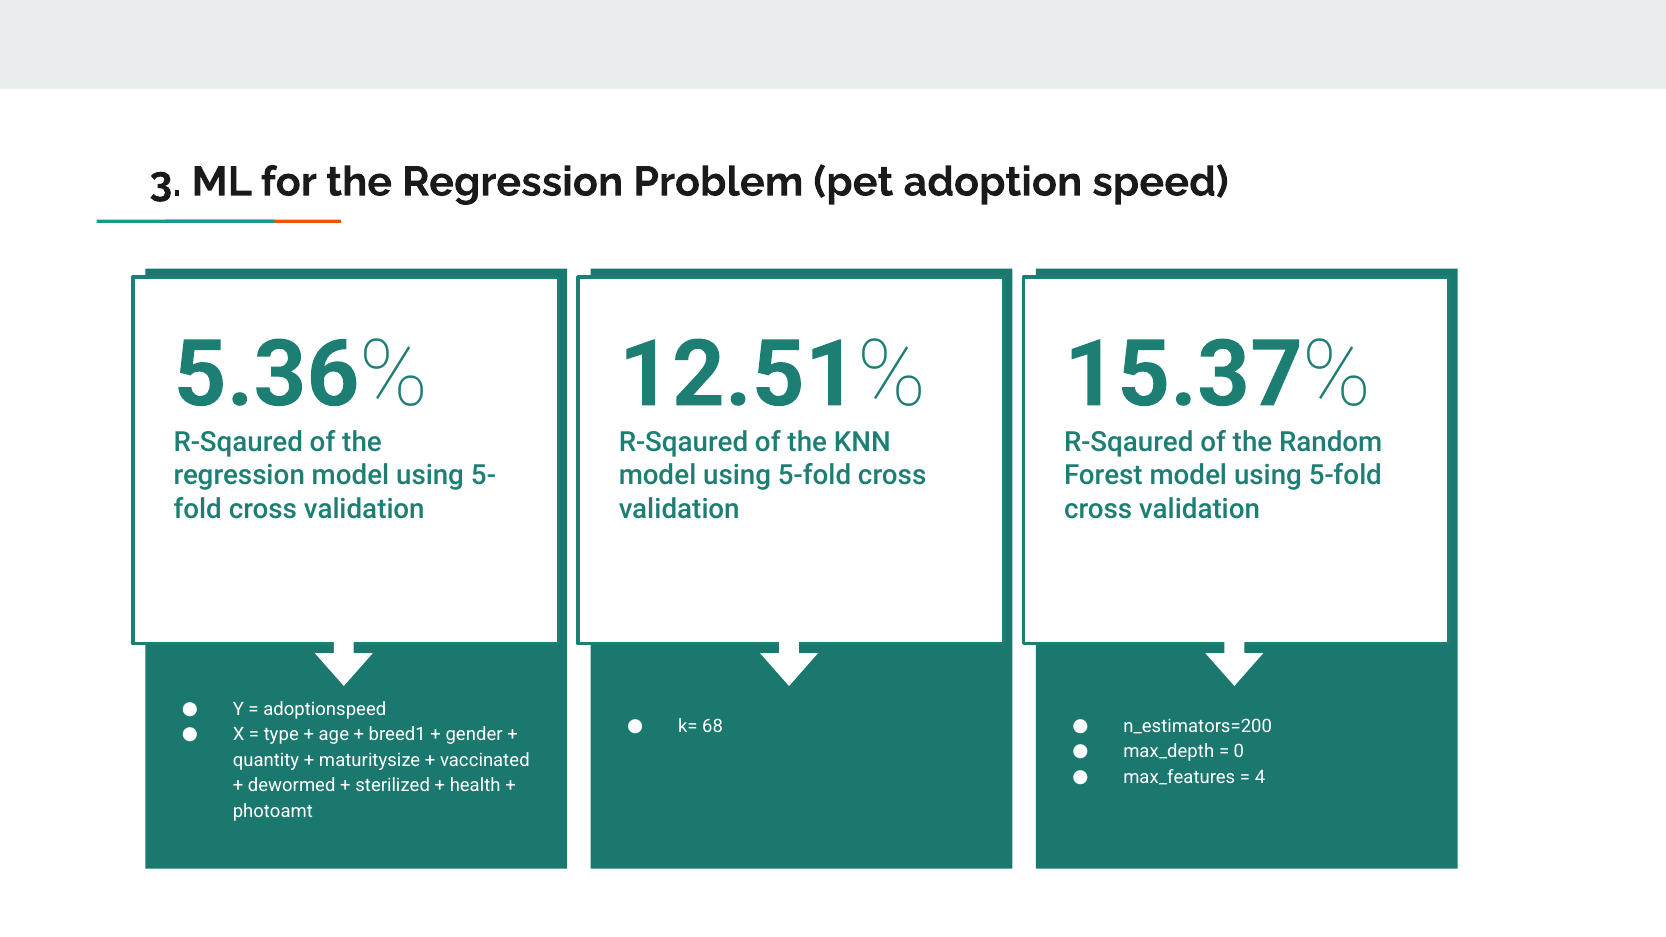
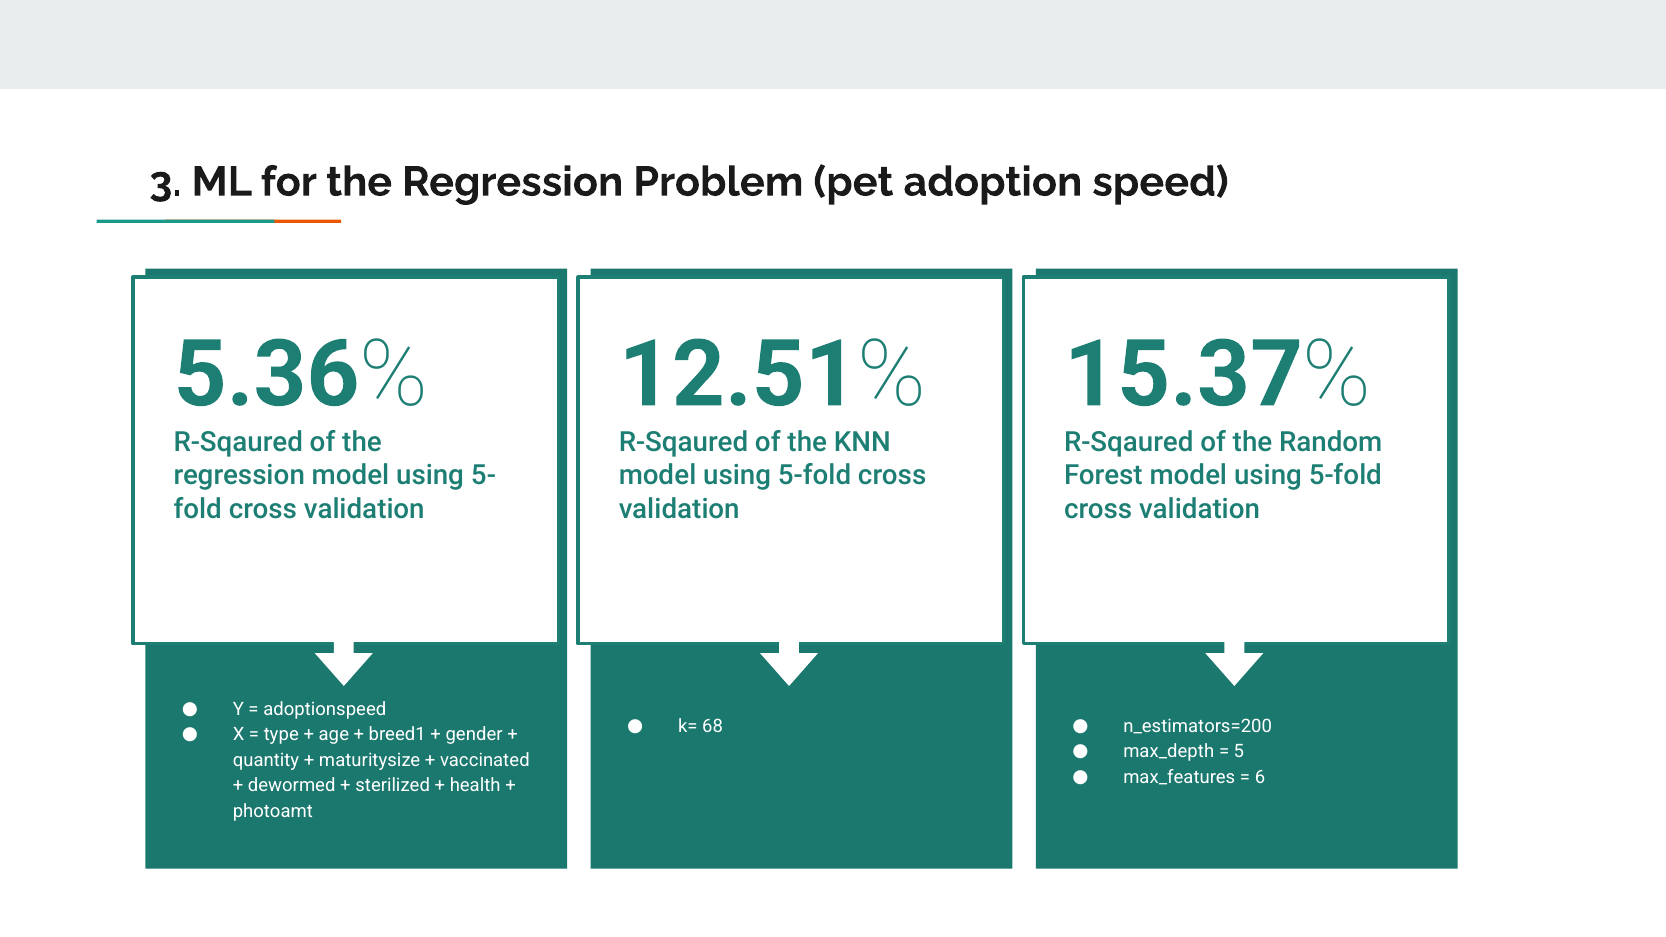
0: 0 -> 5 (1239, 752)
4: 4 -> 6 (1260, 777)
